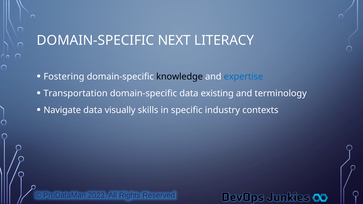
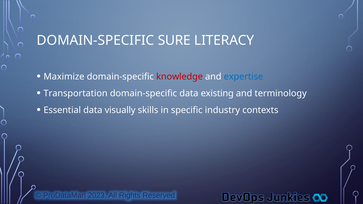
NEXT: NEXT -> SURE (174, 40)
Fostering: Fostering -> Maximize (64, 77)
knowledge colour: black -> red (180, 77)
Navigate: Navigate -> Essential (62, 110)
